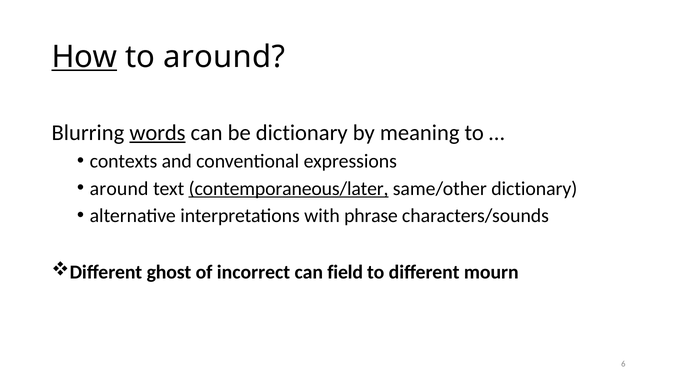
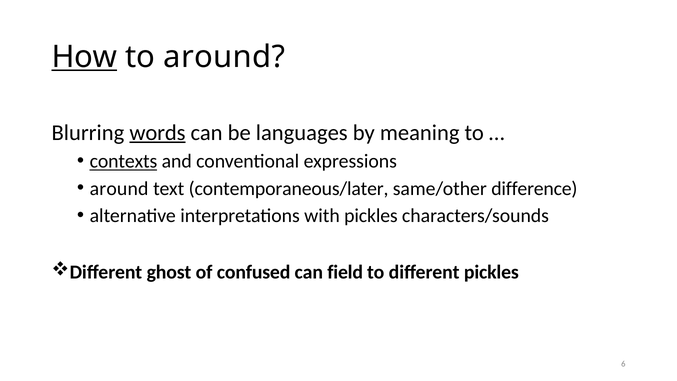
be dictionary: dictionary -> languages (302, 133)
contexts underline: none -> present (124, 161)
contemporaneous/later underline: present -> none (289, 188)
same/other dictionary: dictionary -> difference (534, 188)
with phrase: phrase -> pickles (371, 216)
incorrect: incorrect -> confused (254, 272)
different mourn: mourn -> pickles (491, 272)
